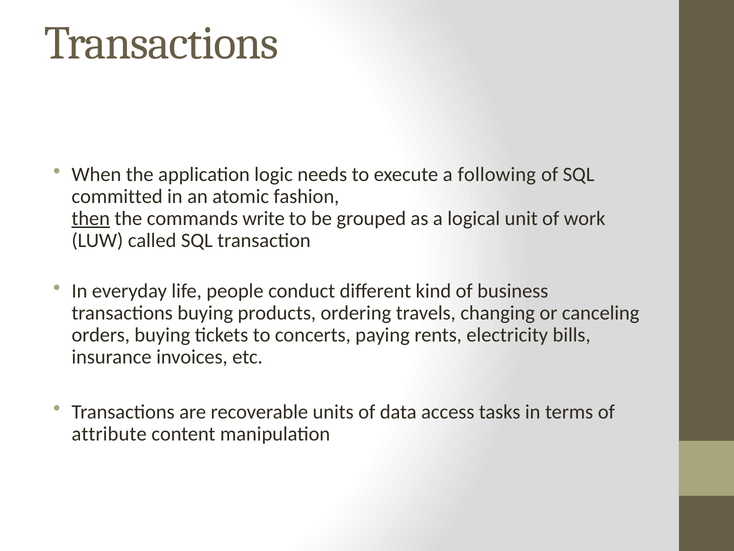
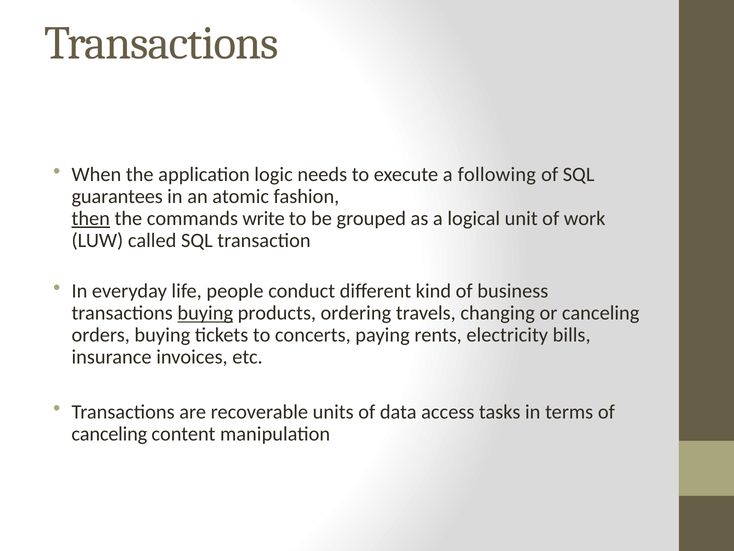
committed: committed -> guarantees (117, 196)
buying underline: none -> present (205, 313)
attribute: attribute -> canceling (109, 433)
